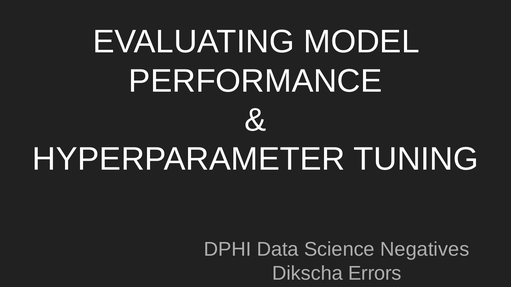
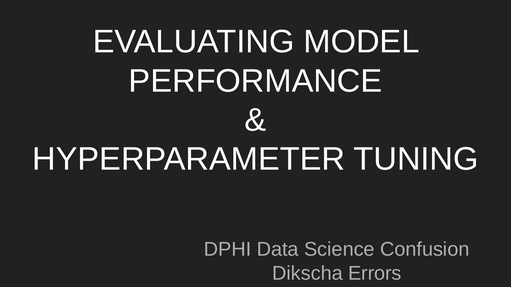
Negatives: Negatives -> Confusion (425, 250)
